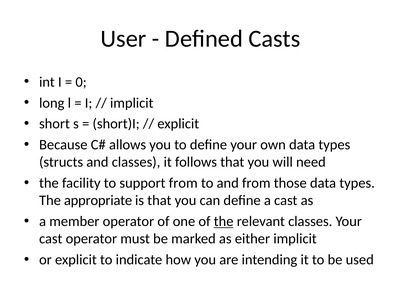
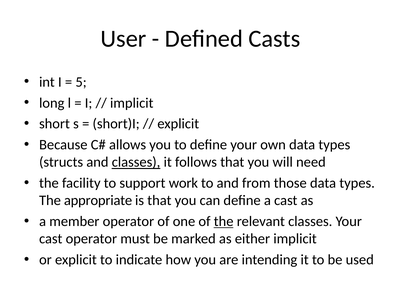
0: 0 -> 5 (81, 82)
classes underline: none -> present (136, 162)
support from: from -> work (183, 183)
